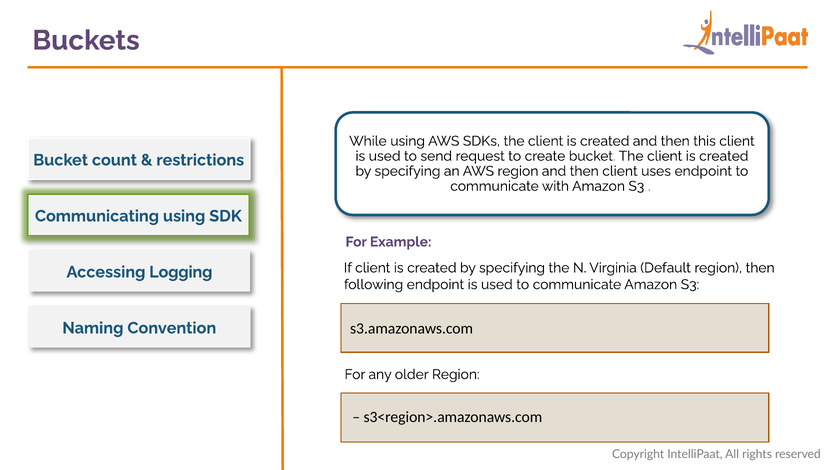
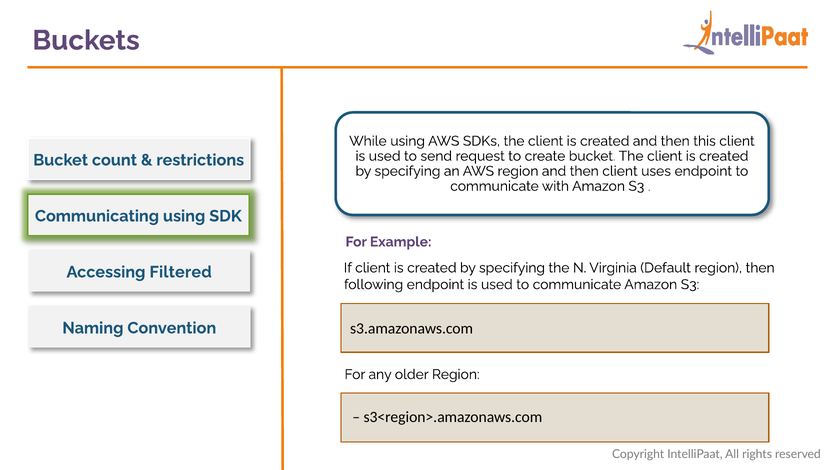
Logging: Logging -> Filtered (181, 272)
